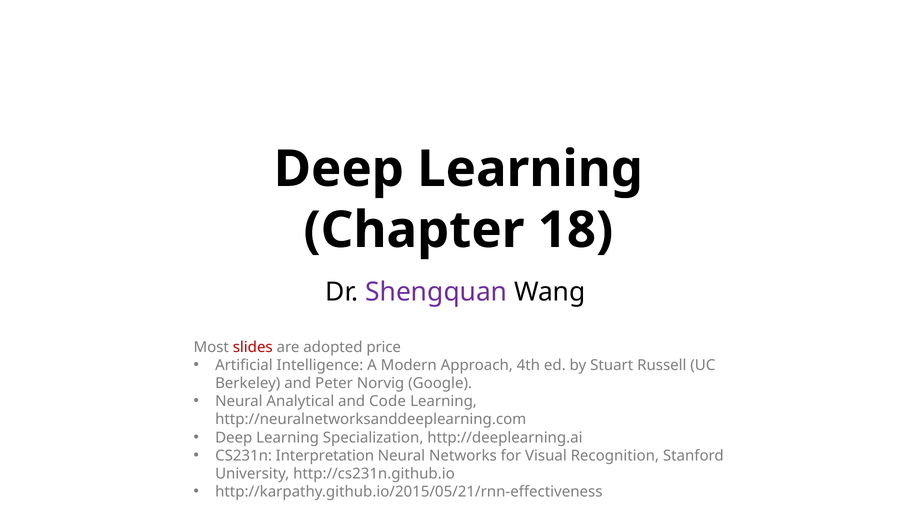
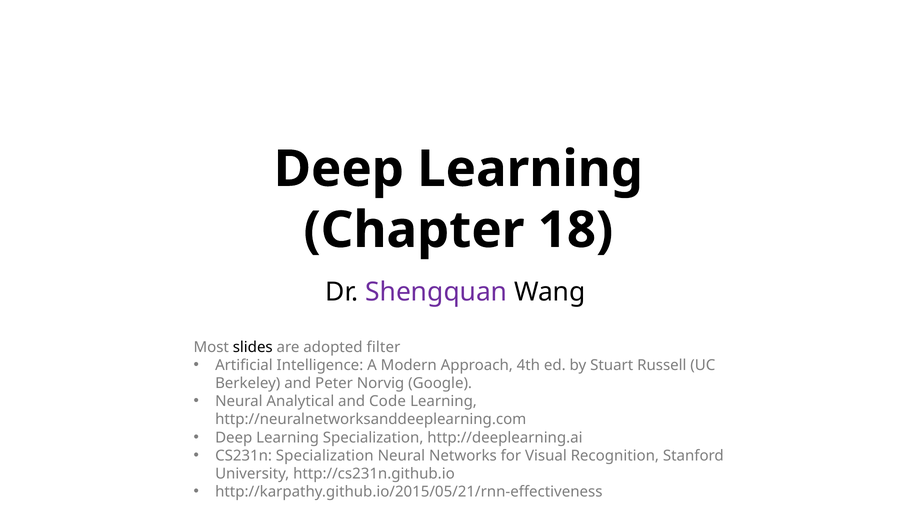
slides colour: red -> black (253, 348)
price: price -> filter (384, 348)
CS231n Interpretation: Interpretation -> Specialization (325, 456)
